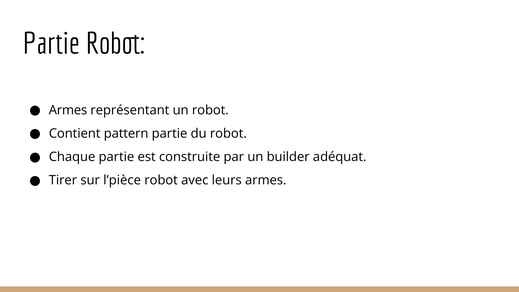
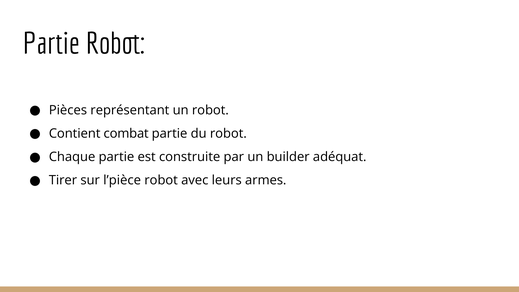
Armes: Armes -> Pièces (68, 110)
pattern: pattern -> combat (126, 134)
